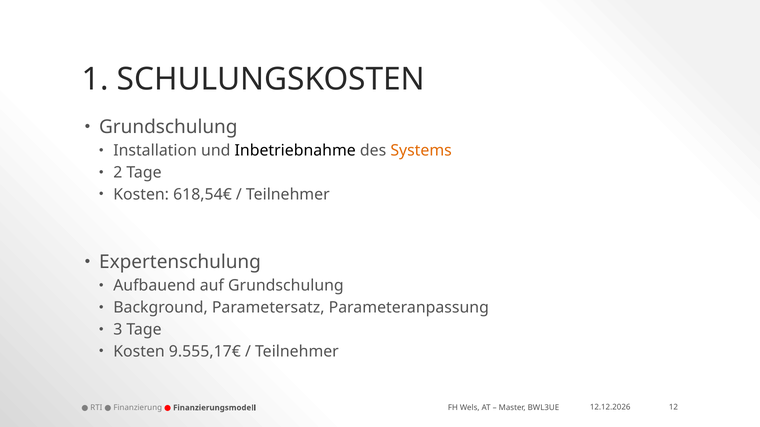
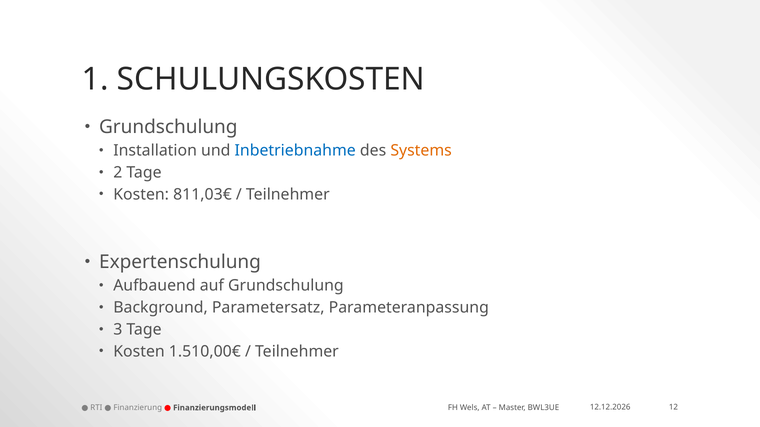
Inbetriebnahme colour: black -> blue (295, 151)
618,54€: 618,54€ -> 811,03€ (202, 195)
9.555,17€: 9.555,17€ -> 1.510,00€ (205, 352)
